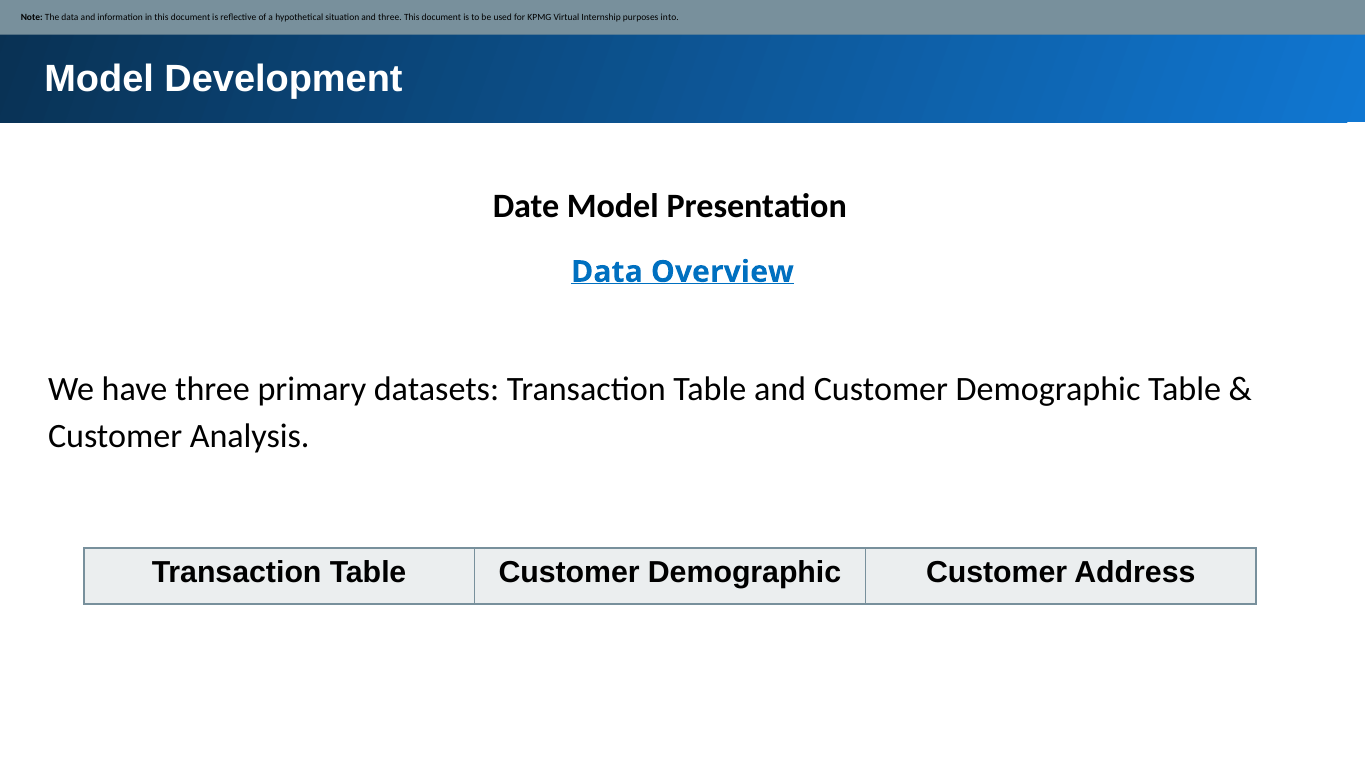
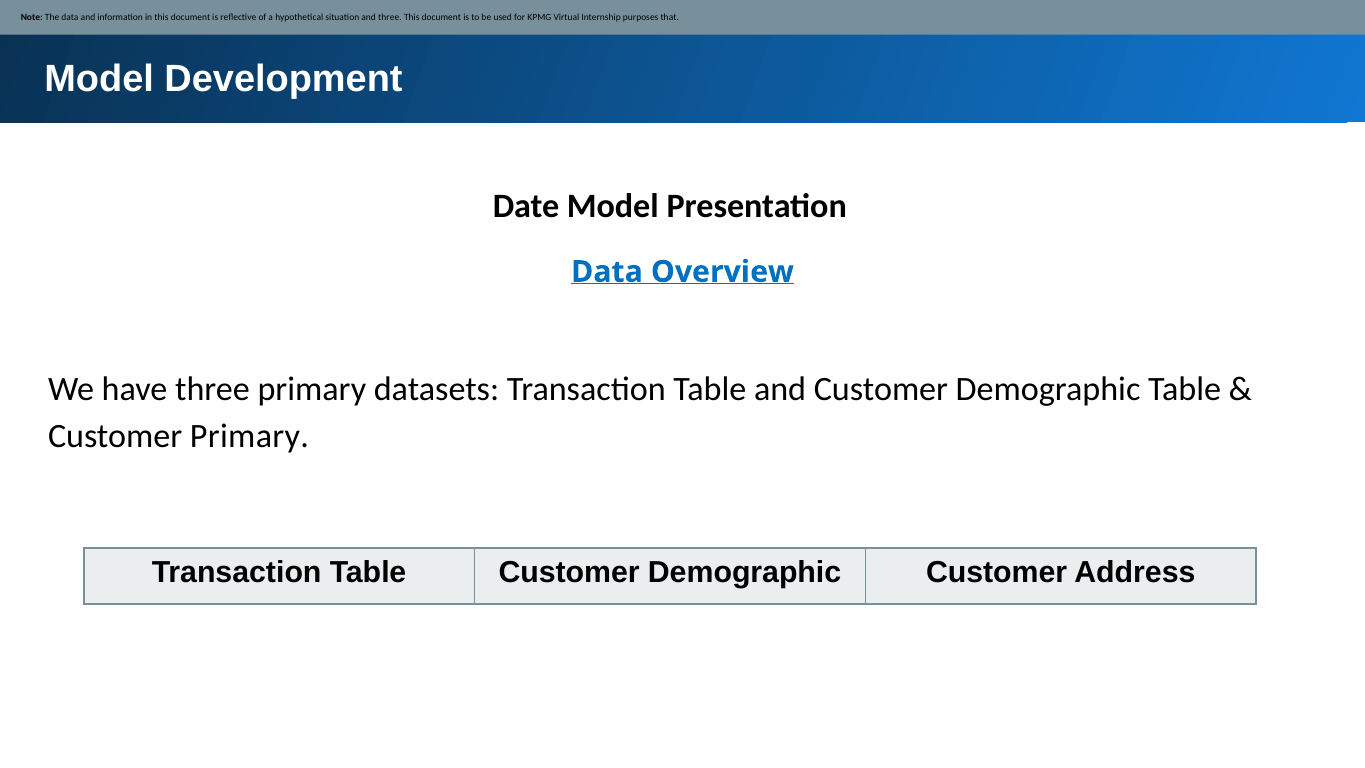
into: into -> that (670, 18)
Customer Analysis: Analysis -> Primary (249, 436)
